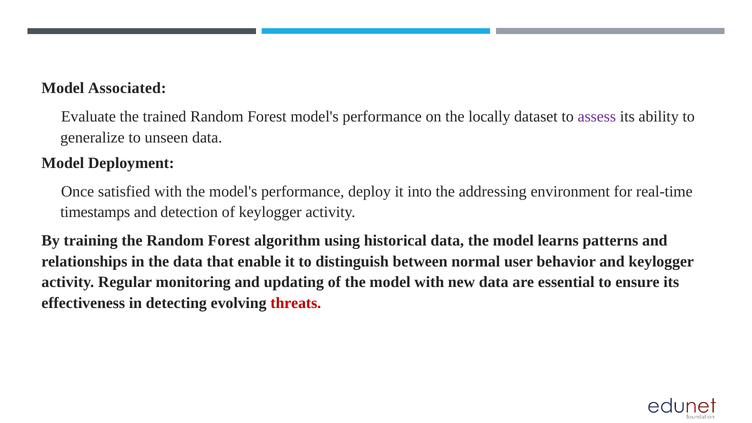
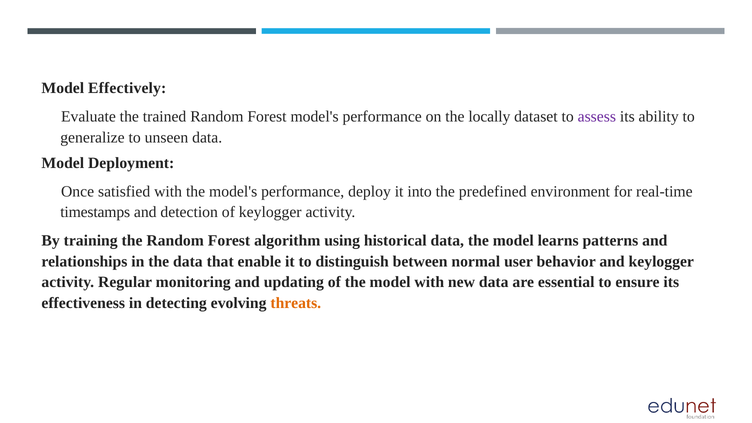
Associated: Associated -> Effectively (127, 88)
addressing: addressing -> predefined (493, 192)
threats colour: red -> orange (296, 303)
